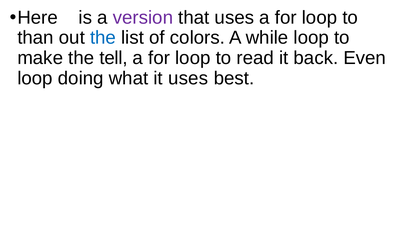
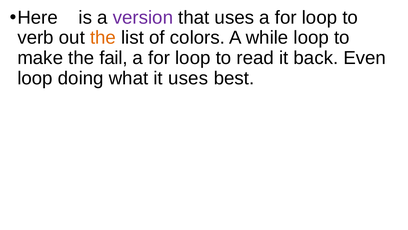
than: than -> verb (36, 38)
the colour: blue -> orange (103, 38)
tell: tell -> fail (114, 58)
